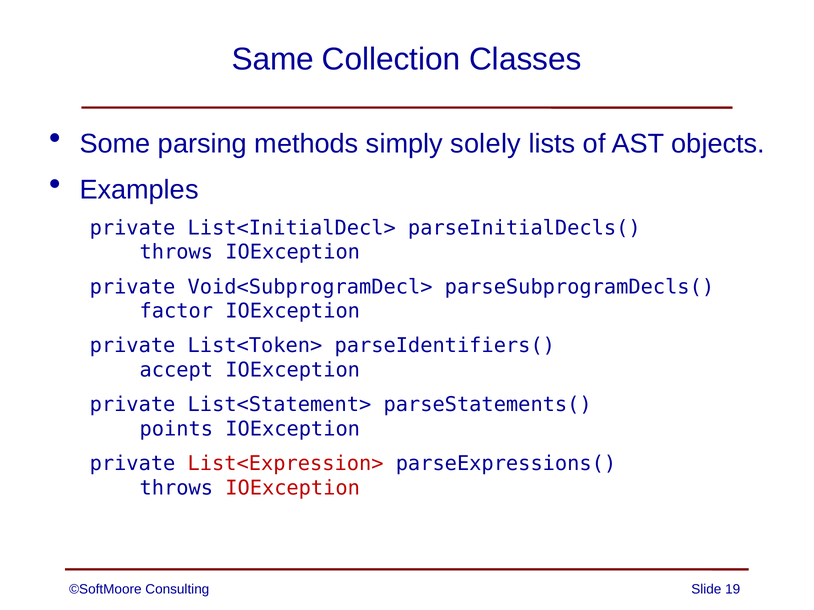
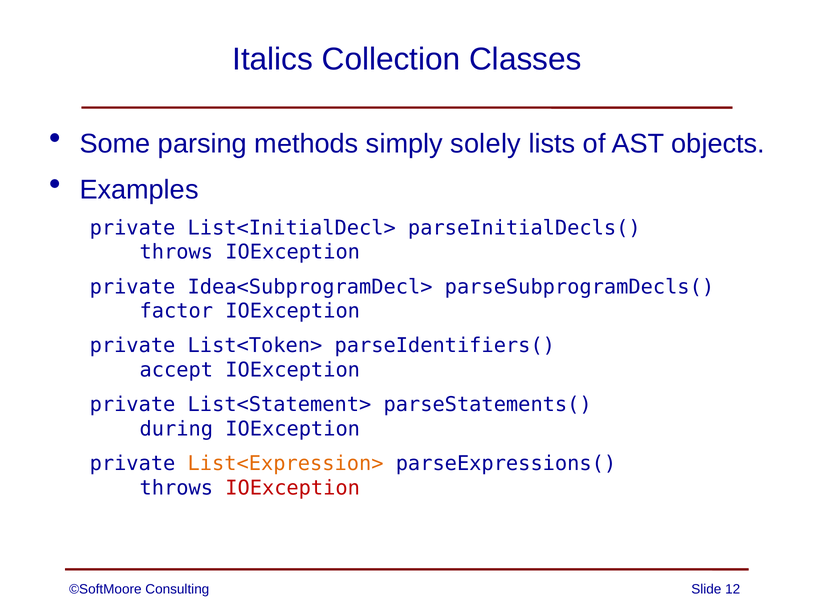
Same: Same -> Italics (273, 59)
Void<SubprogramDecl>: Void<SubprogramDecl> -> Idea<SubprogramDecl> (310, 287)
points: points -> during (176, 430)
List<Expression> colour: red -> orange (286, 464)
19: 19 -> 12 (733, 590)
